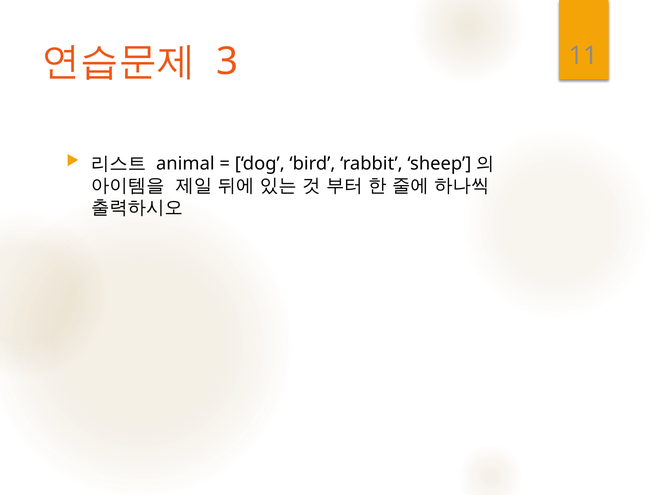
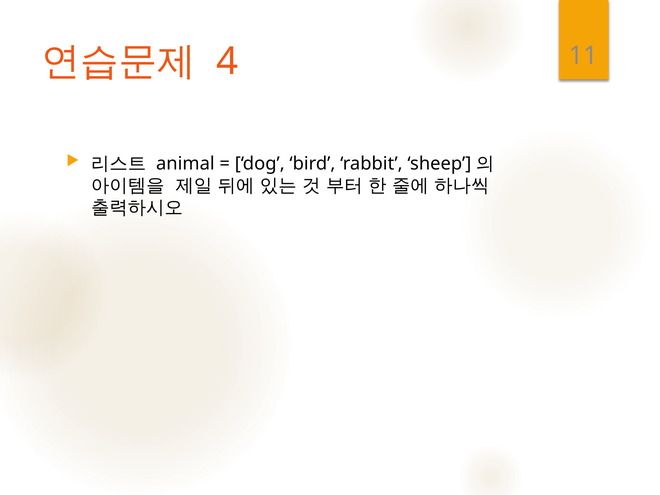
3: 3 -> 4 (227, 62)
